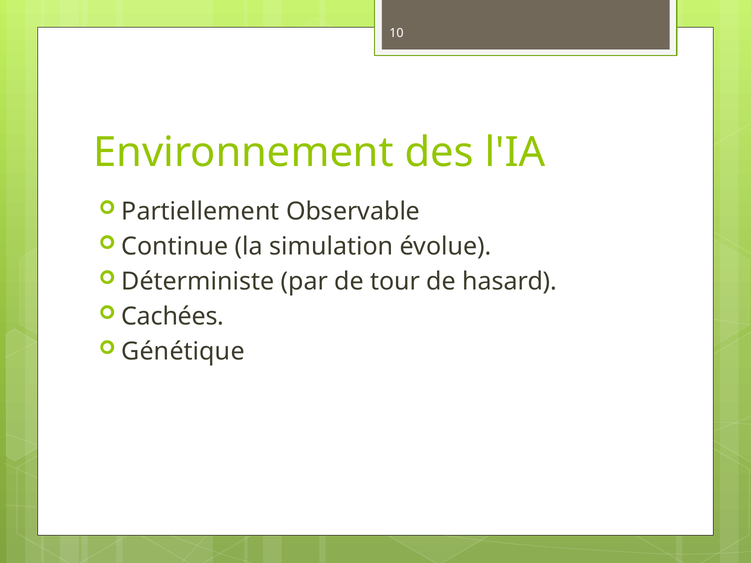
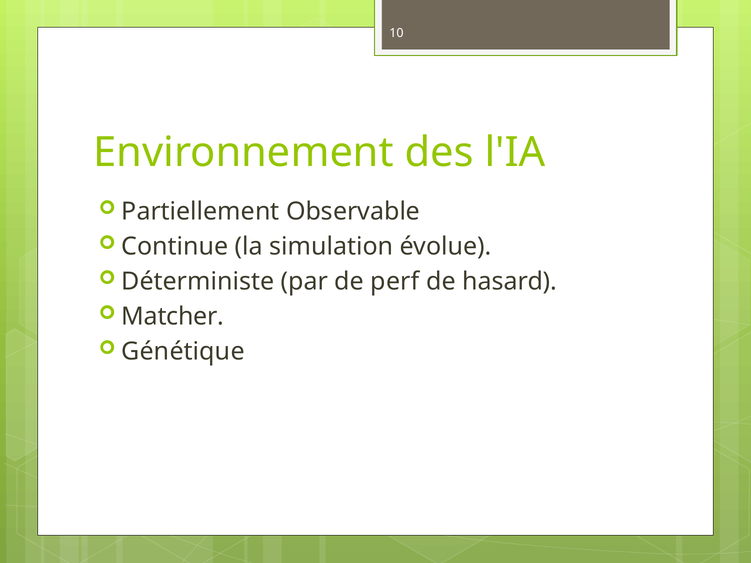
tour: tour -> perf (395, 281)
Cachées: Cachées -> Matcher (173, 316)
